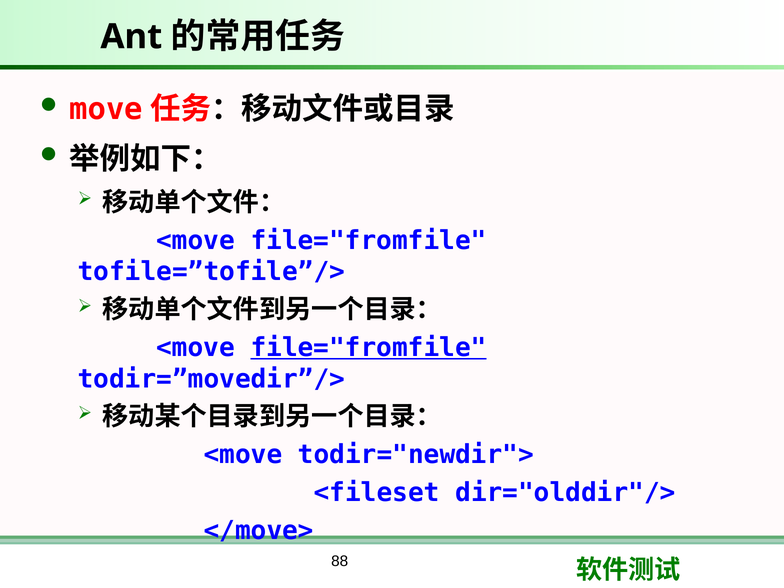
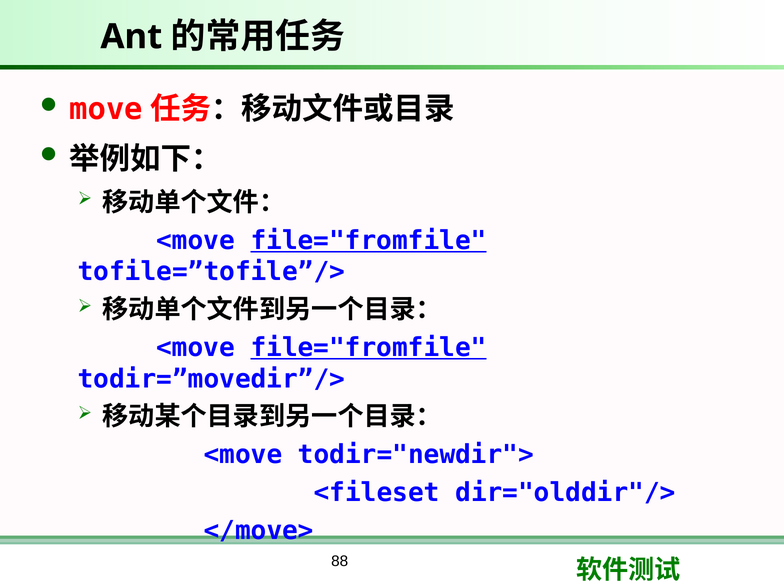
file="fromfile underline: none -> present (369, 240)
